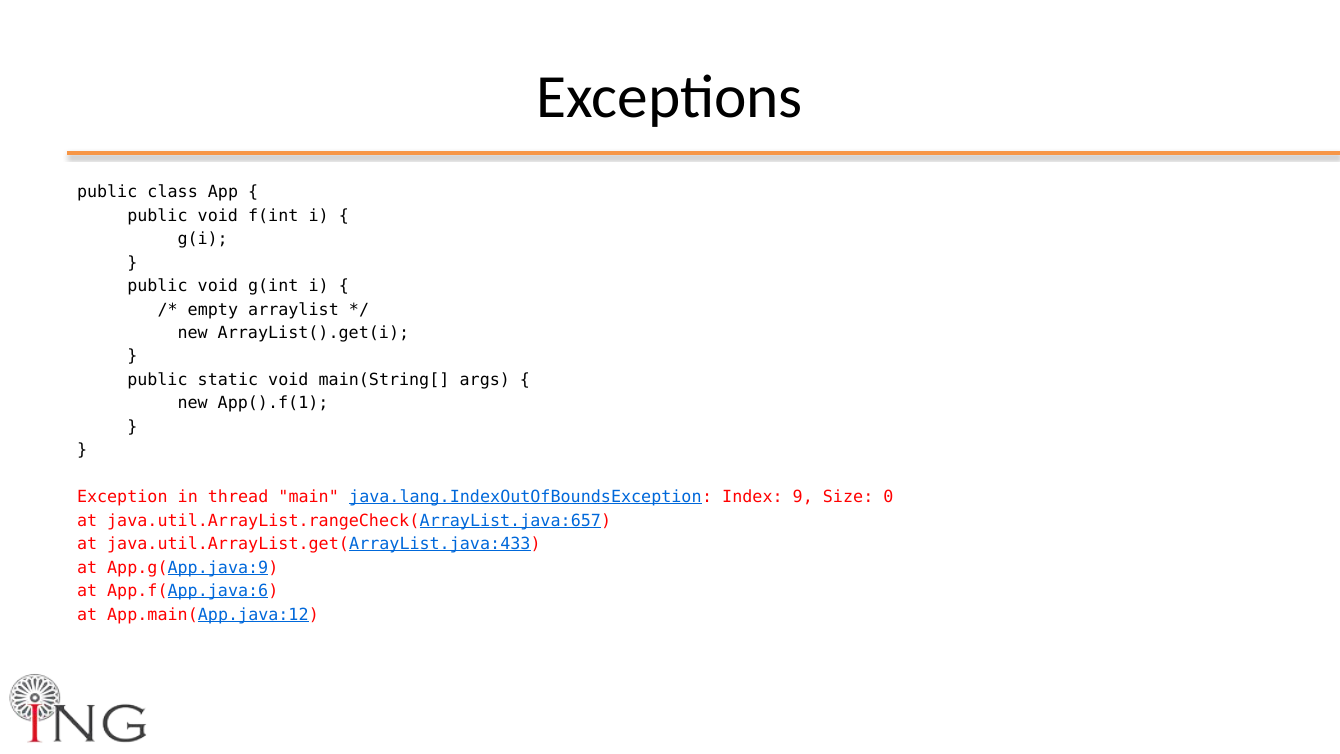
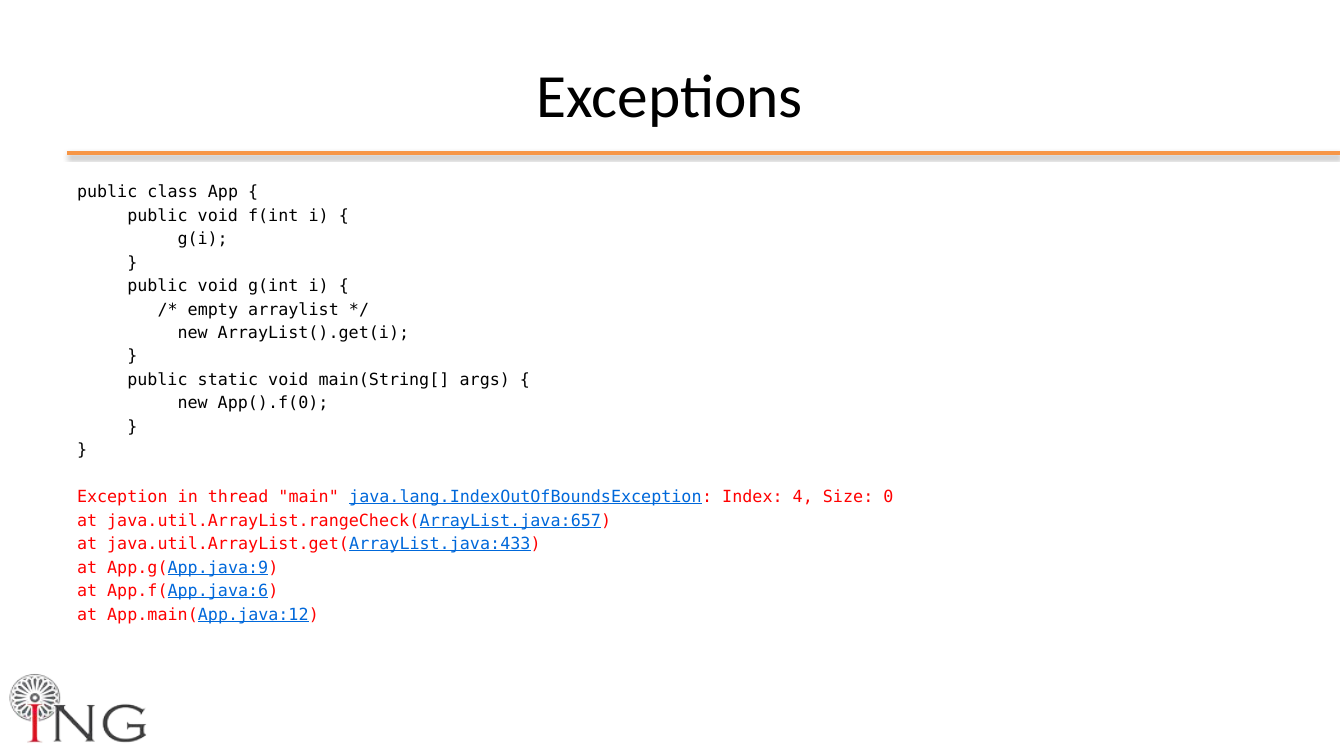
App().f(1: App().f(1 -> App().f(0 (273, 403)
9: 9 -> 4 (803, 497)
